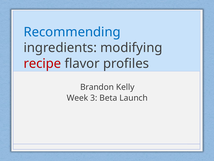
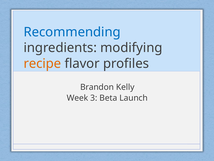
recipe colour: red -> orange (42, 63)
